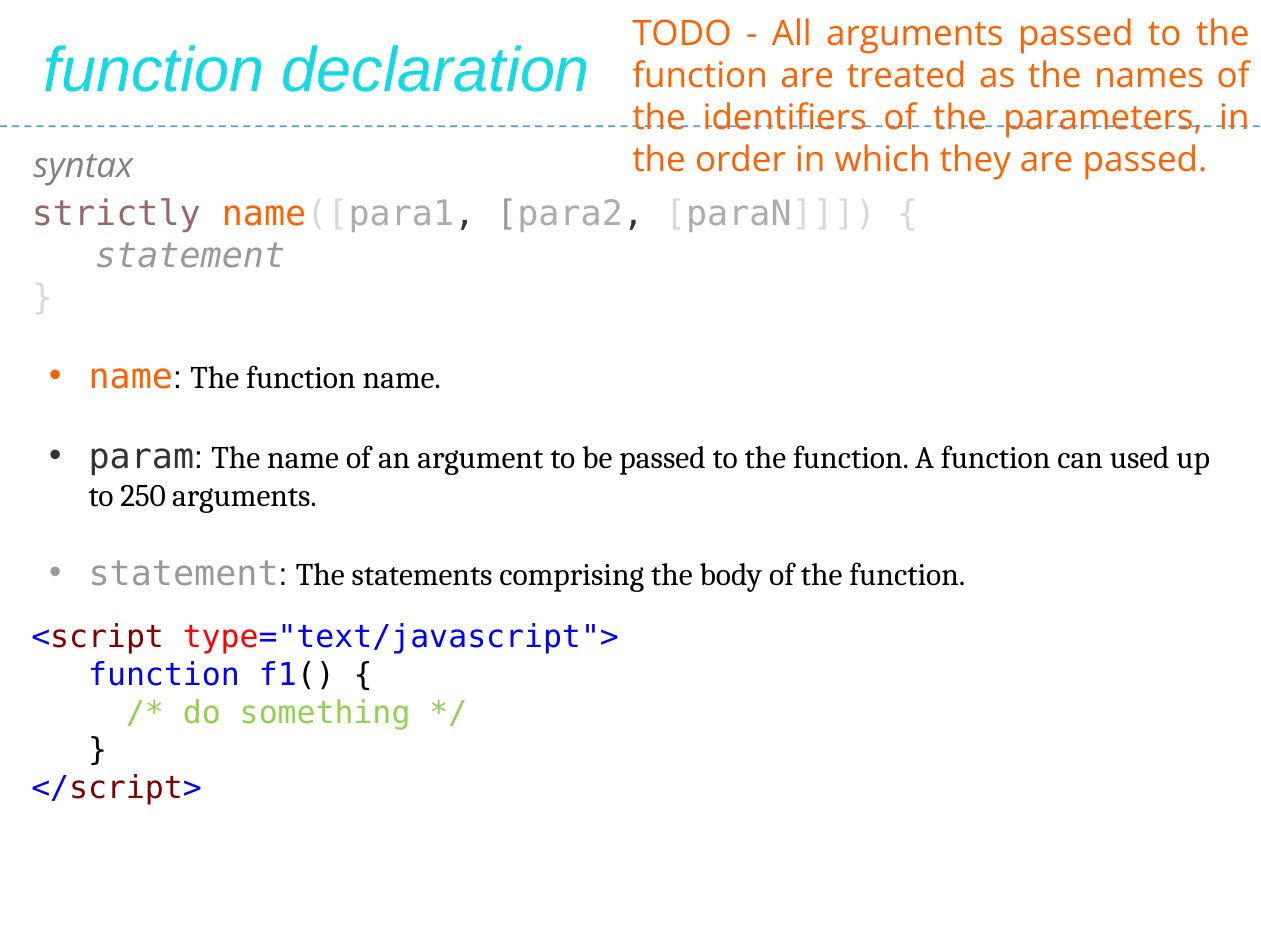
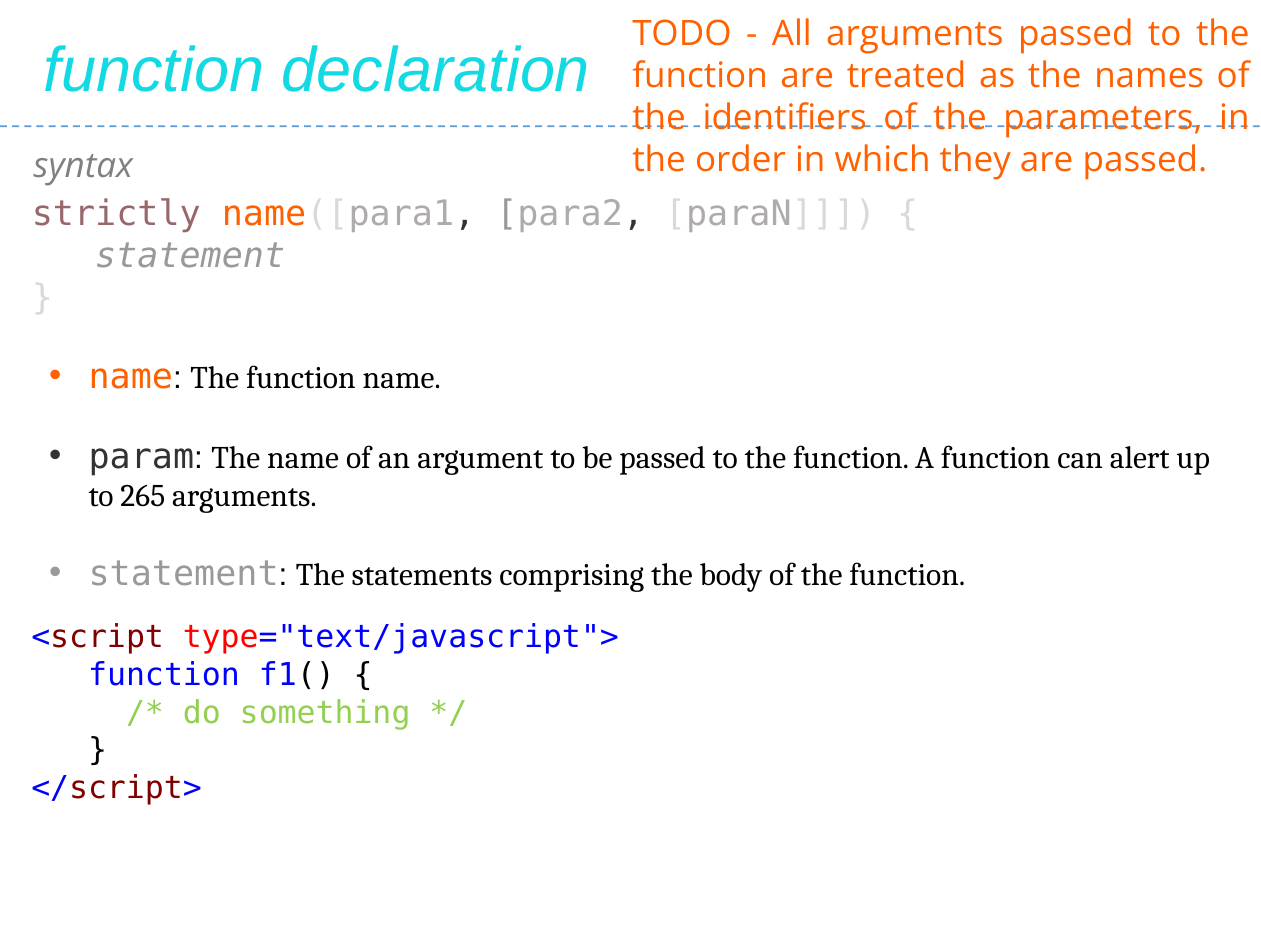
used: used -> alert (1140, 458)
250: 250 -> 265 (143, 496)
